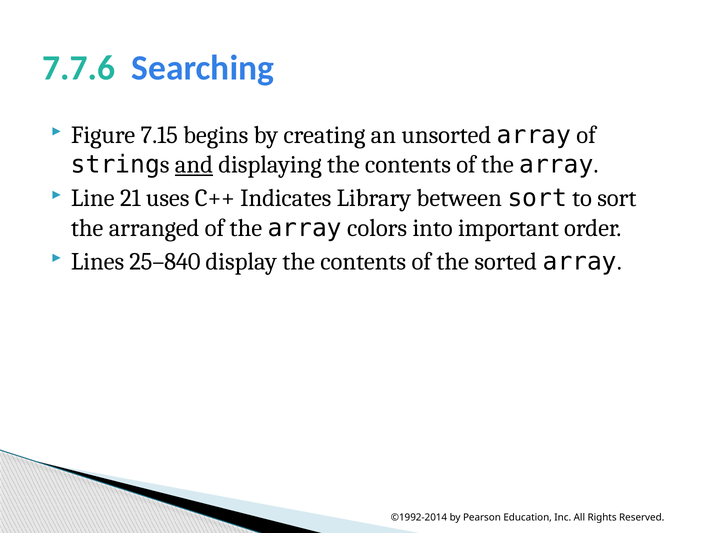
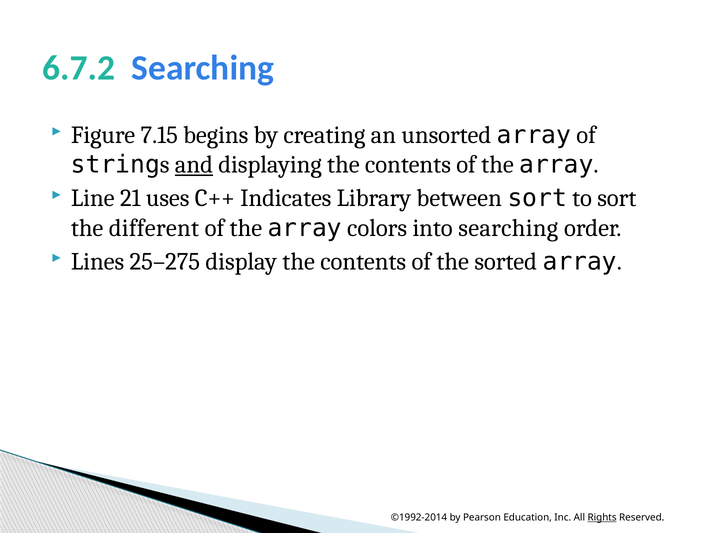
7.7.6: 7.7.6 -> 6.7.2 (79, 68)
arranged: arranged -> different (154, 228)
into important: important -> searching (508, 228)
25–840: 25–840 -> 25–275 (165, 261)
Rights underline: none -> present (602, 517)
